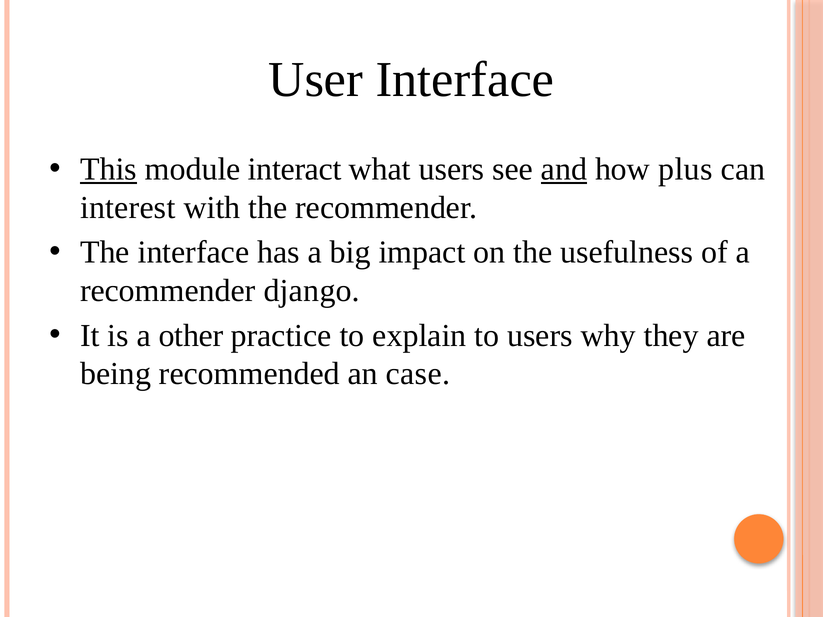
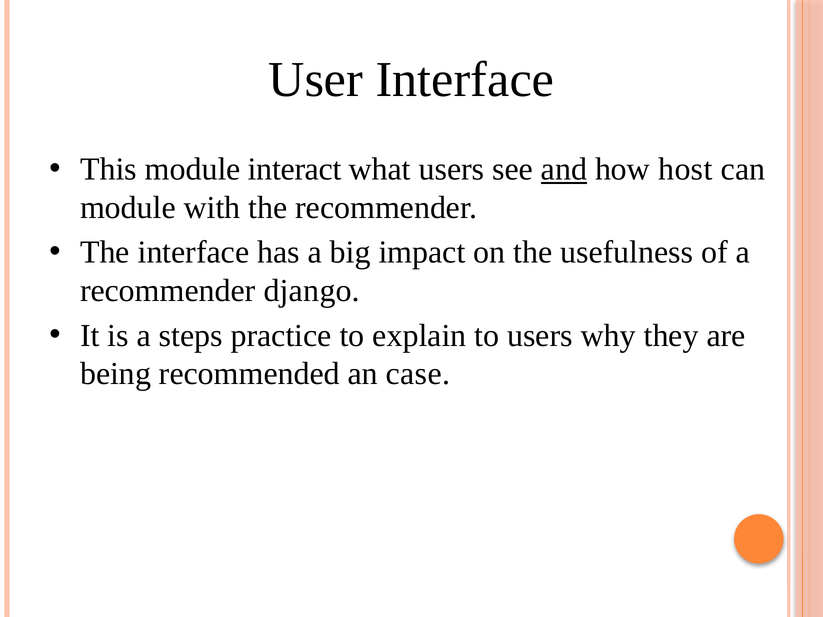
This underline: present -> none (108, 169)
plus: plus -> host (685, 169)
interest: interest -> module (128, 208)
other: other -> steps (191, 336)
